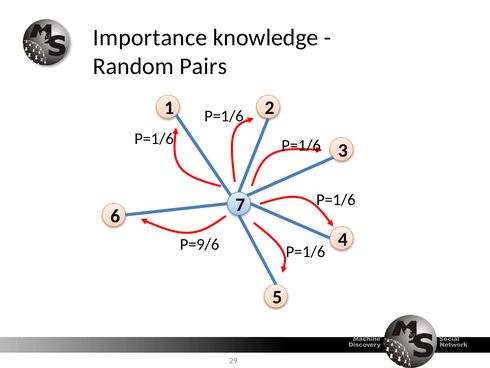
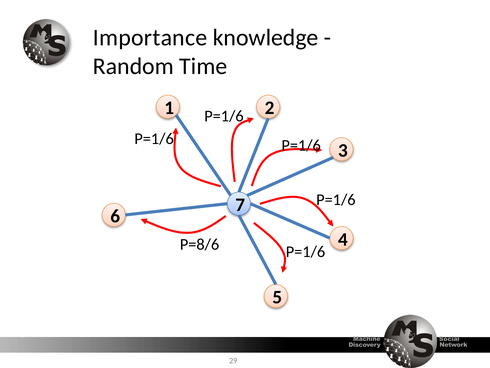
Pairs: Pairs -> Time (203, 66)
P=9/6: P=9/6 -> P=8/6 (200, 244)
